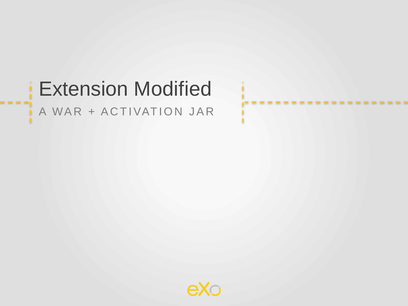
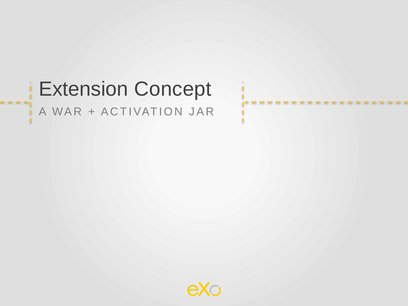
Modified: Modified -> Concept (173, 89)
